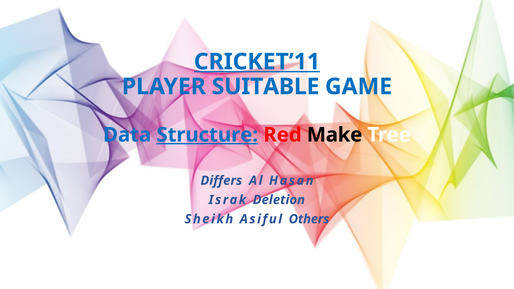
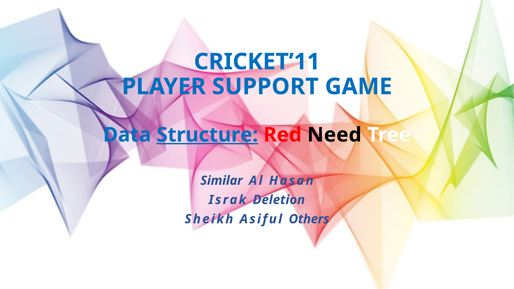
CRICKET’11 underline: present -> none (257, 62)
SUITABLE: SUITABLE -> SUPPORT (265, 87)
Make: Make -> Need (334, 135)
Differs: Differs -> Similar (221, 181)
